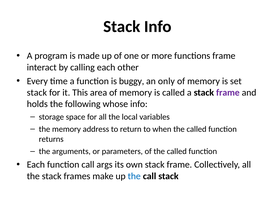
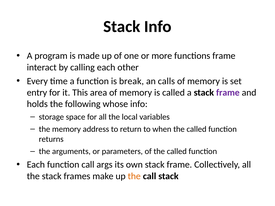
buggy: buggy -> break (131, 81)
only: only -> calls (166, 81)
stack: stack -> entry (37, 93)
the colour: blue -> orange (134, 176)
